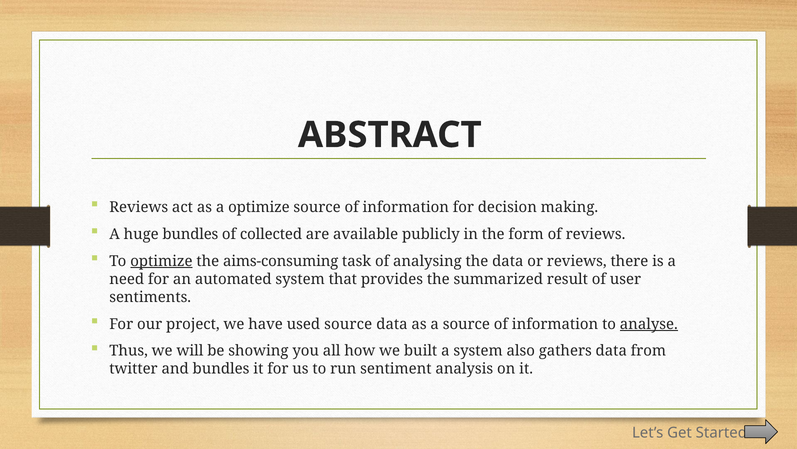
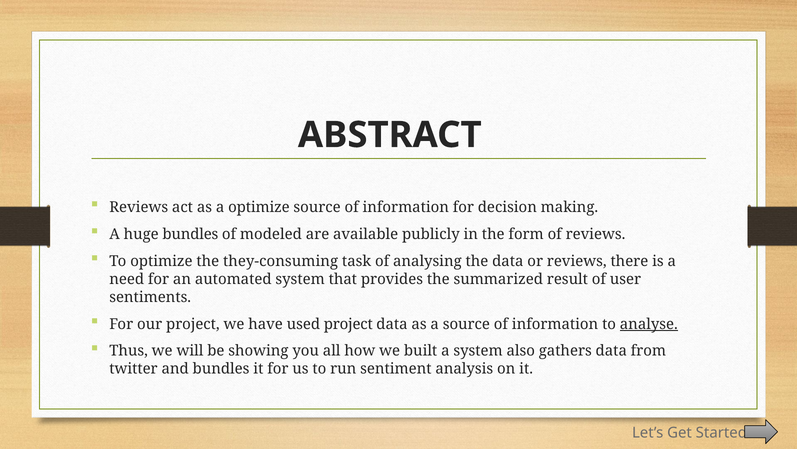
collected: collected -> modeled (271, 234)
optimize underline: present -> none (161, 261)
aims-consuming: aims-consuming -> they-consuming (281, 261)
used source: source -> project (348, 324)
